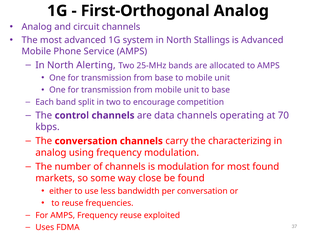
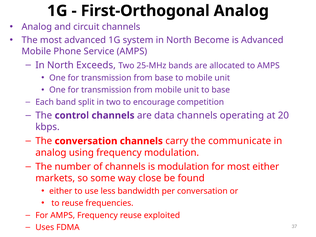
Stallings: Stallings -> Become (212, 40)
Alerting: Alerting -> Exceeds (96, 65)
70: 70 -> 20 (283, 115)
characterizing: characterizing -> communicate (240, 141)
most found: found -> either (266, 167)
